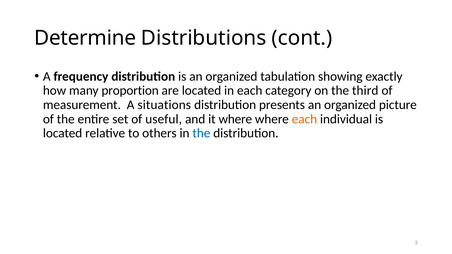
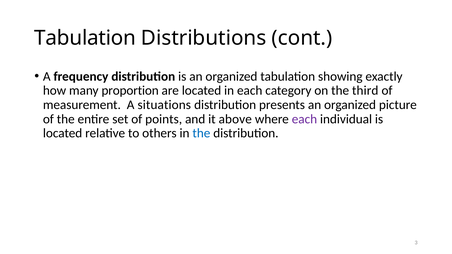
Determine: Determine -> Tabulation (85, 38)
useful: useful -> points (164, 119)
it where: where -> above (235, 119)
each colour: orange -> purple (304, 119)
